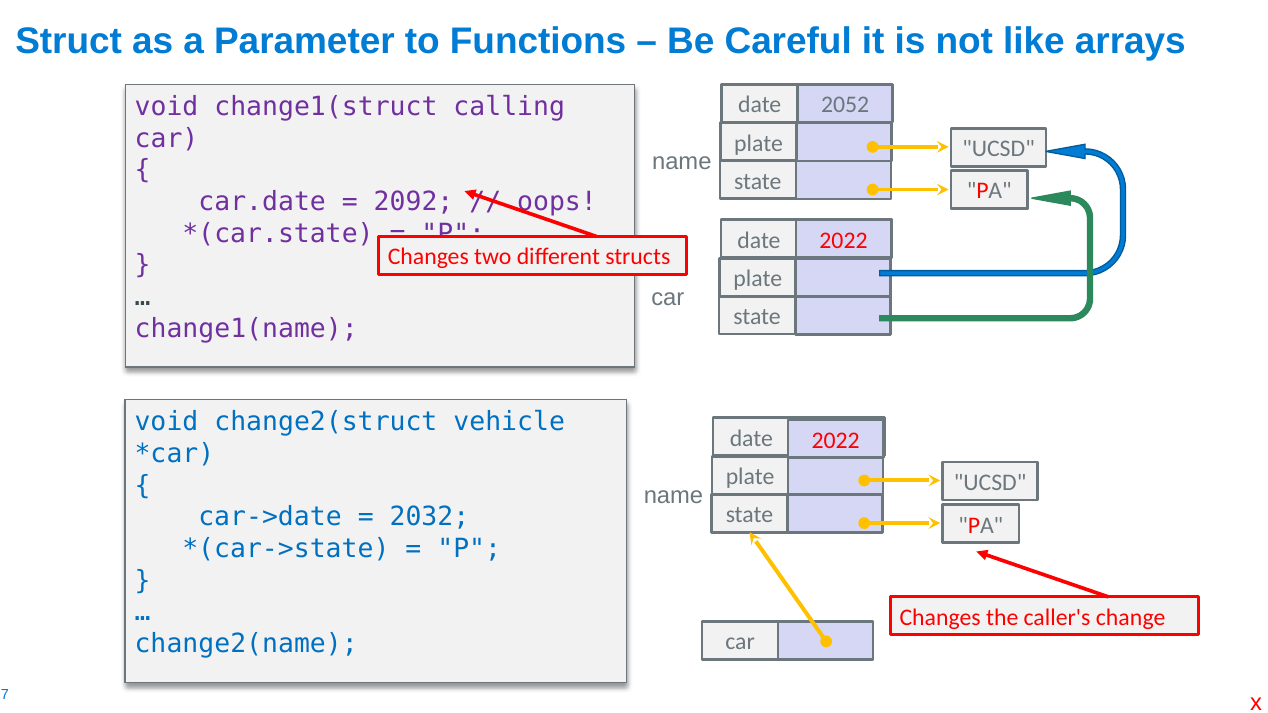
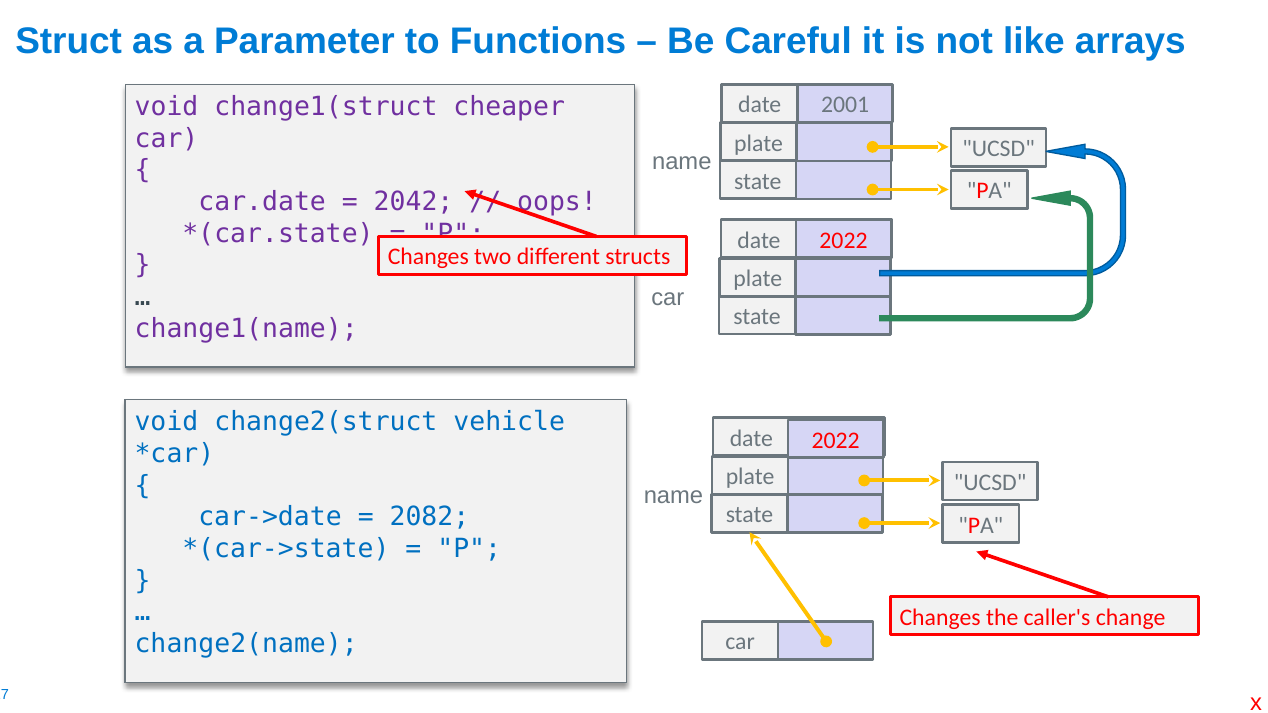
calling: calling -> cheaper (509, 107)
2052: 2052 -> 2001 (845, 105)
2092: 2092 -> 2042 (414, 202)
2032: 2032 -> 2082 (429, 517)
